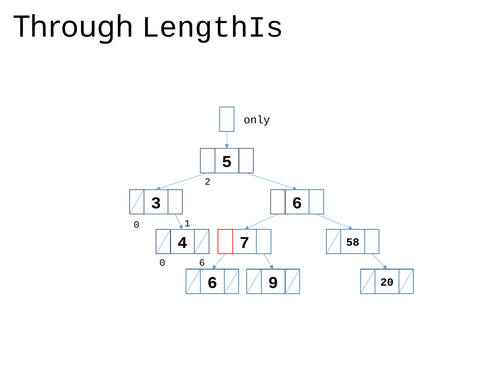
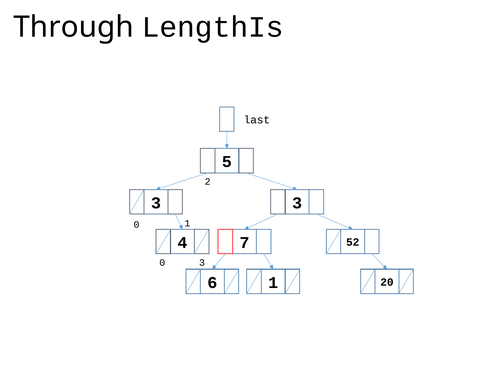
only: only -> last (257, 120)
3 6: 6 -> 3 (297, 203)
58: 58 -> 52 (353, 242)
0 6: 6 -> 3 (202, 263)
6 9: 9 -> 1 (273, 283)
